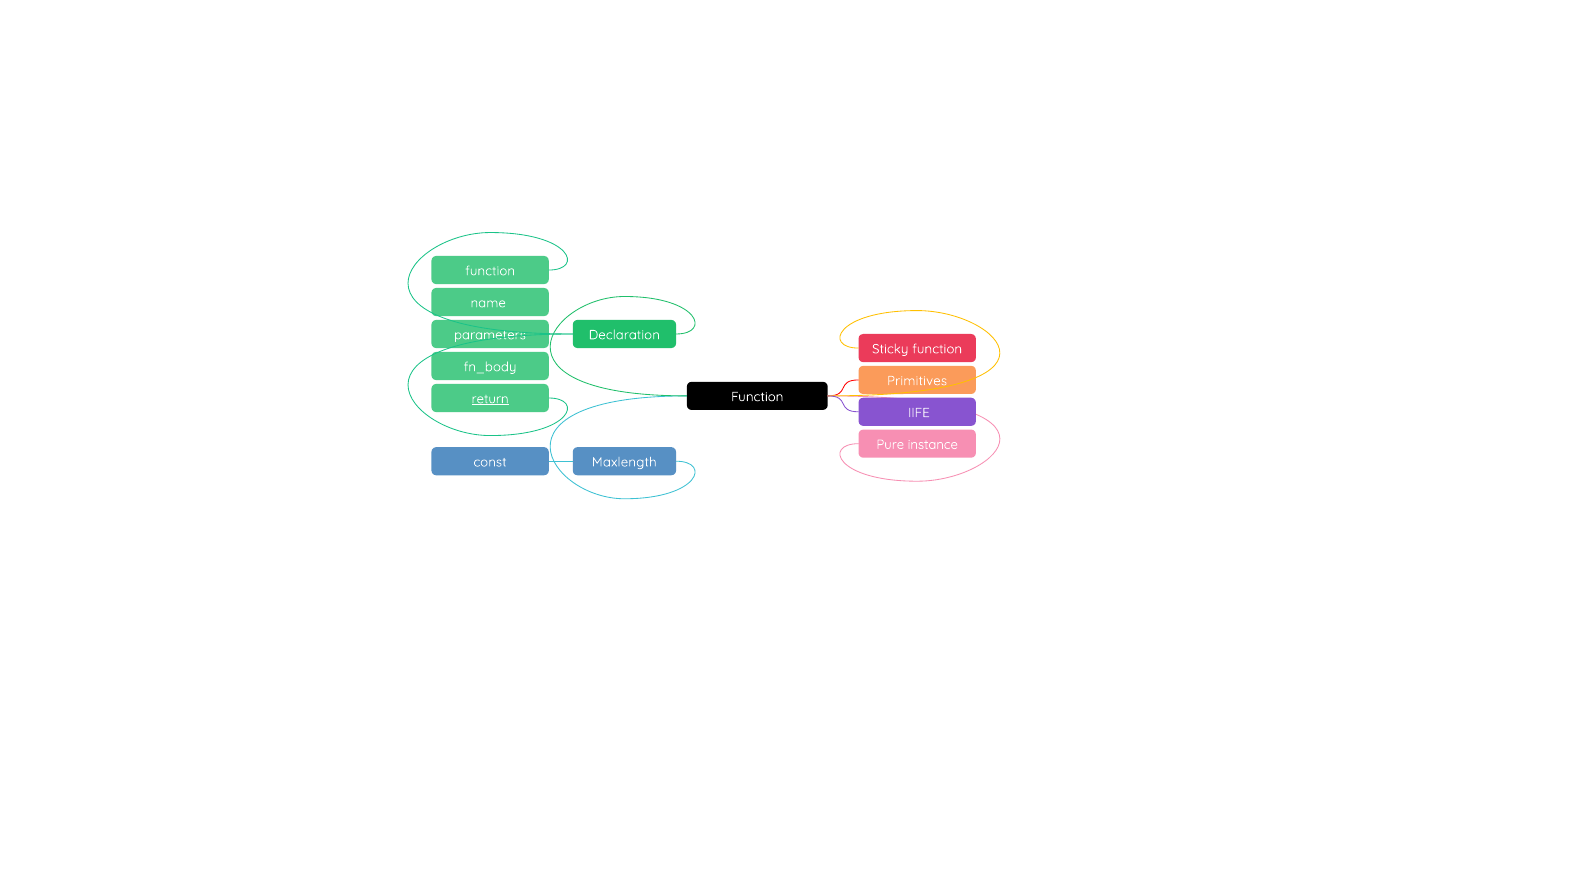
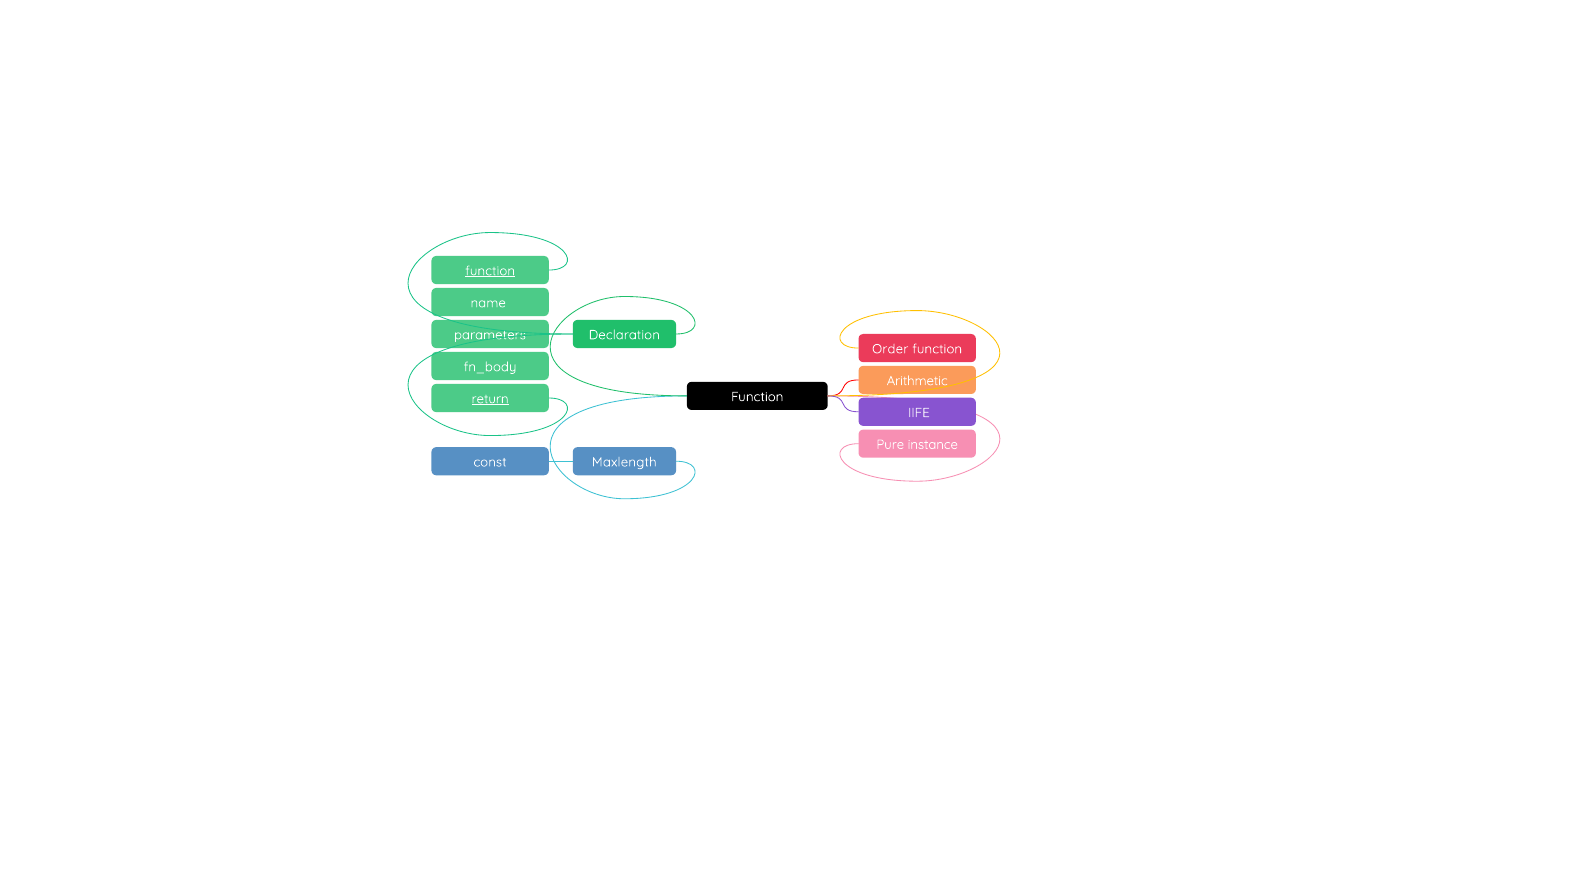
function underline: none -> present (490, 271)
Sticky: Sticky -> Order (890, 349)
Primitives: Primitives -> Arithmetic (917, 381)
